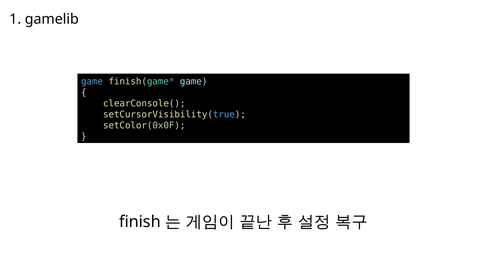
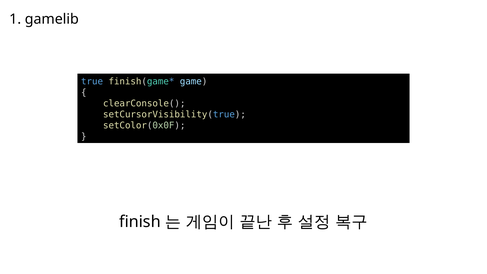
game: game -> true (92, 82)
